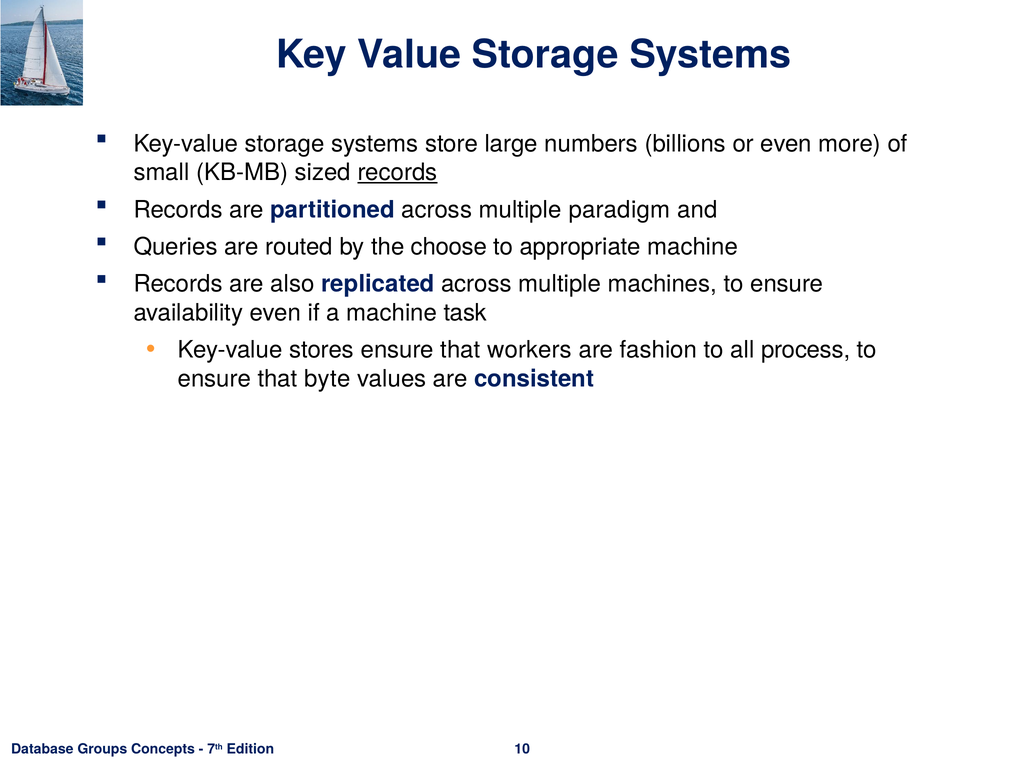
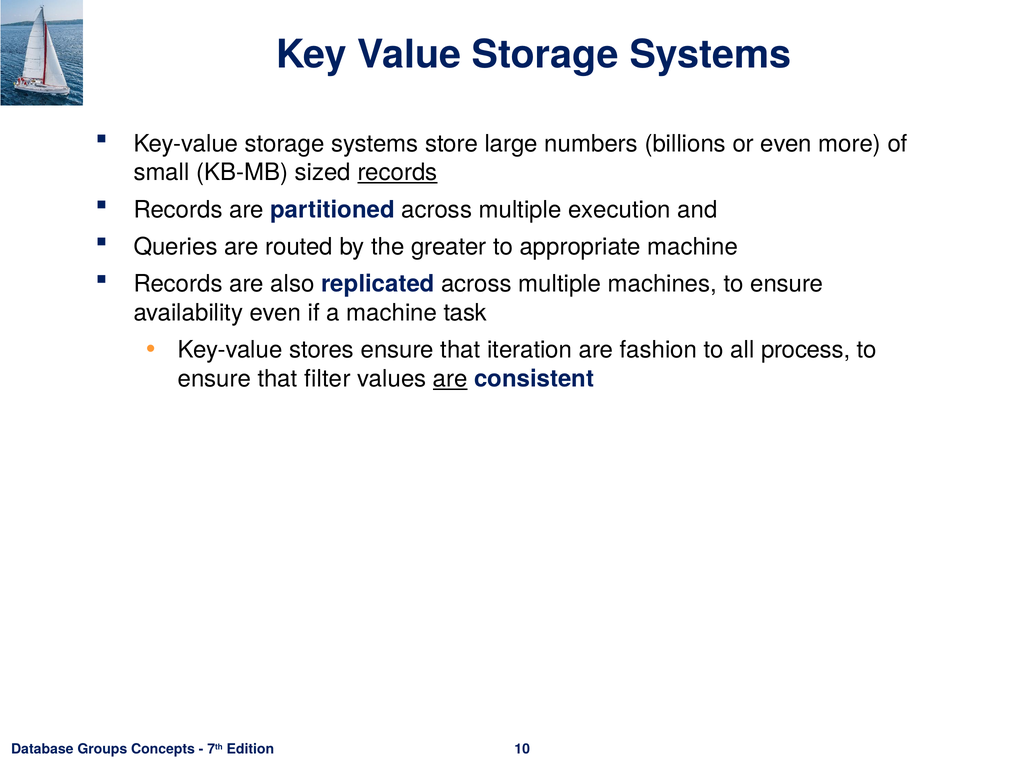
paradigm: paradigm -> execution (619, 209)
choose: choose -> greater (449, 247)
workers: workers -> iteration (530, 350)
byte: byte -> filter (327, 378)
are underline: none -> present (450, 378)
